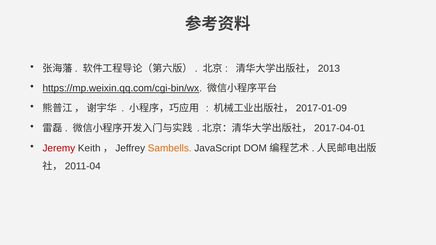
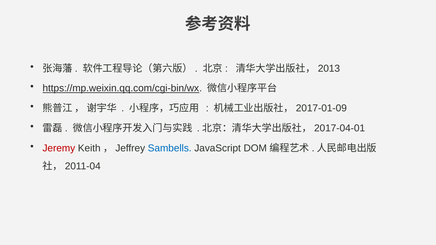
Sambells colour: orange -> blue (170, 148)
